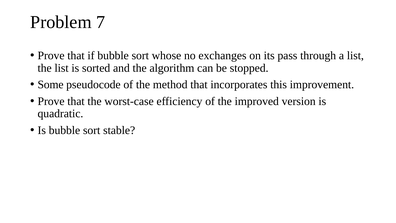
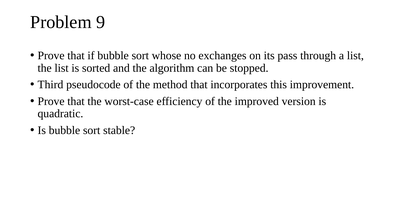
7: 7 -> 9 (101, 22)
Some: Some -> Third (50, 85)
